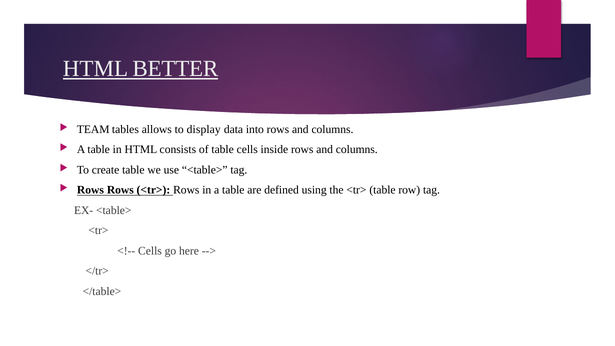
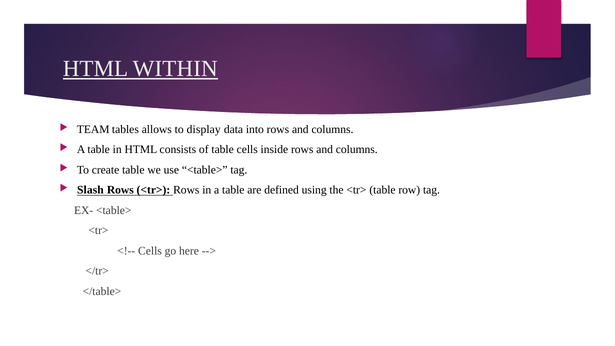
BETTER: BETTER -> WITHIN (175, 69)
Rows: Rows -> Slash (90, 190)
